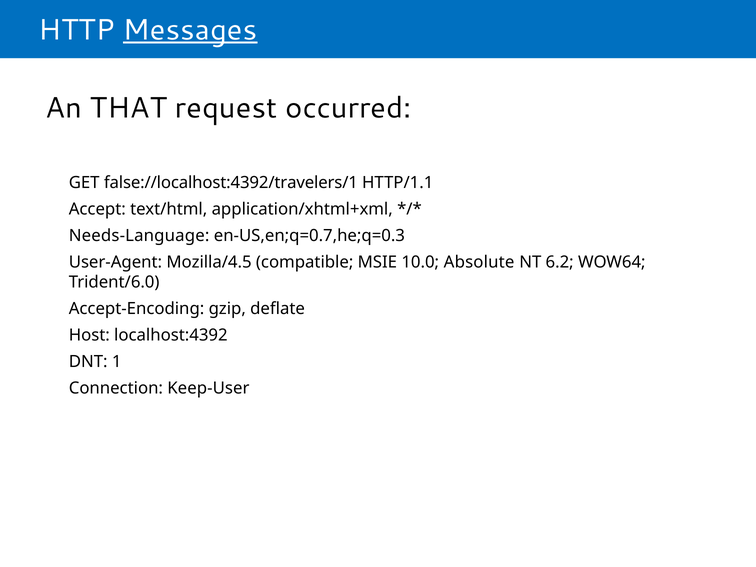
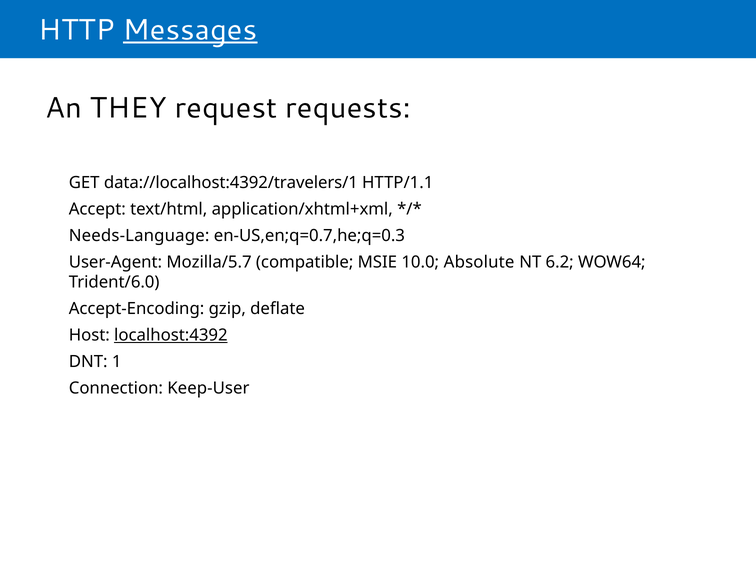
THAT: THAT -> THEY (128, 108)
occurred: occurred -> requests (348, 108)
false://localhost:4392/travelers/1: false://localhost:4392/travelers/1 -> data://localhost:4392/travelers/1 (231, 183)
Mozilla/4.5: Mozilla/4.5 -> Mozilla/5.7 (209, 262)
localhost:4392 underline: none -> present (171, 335)
